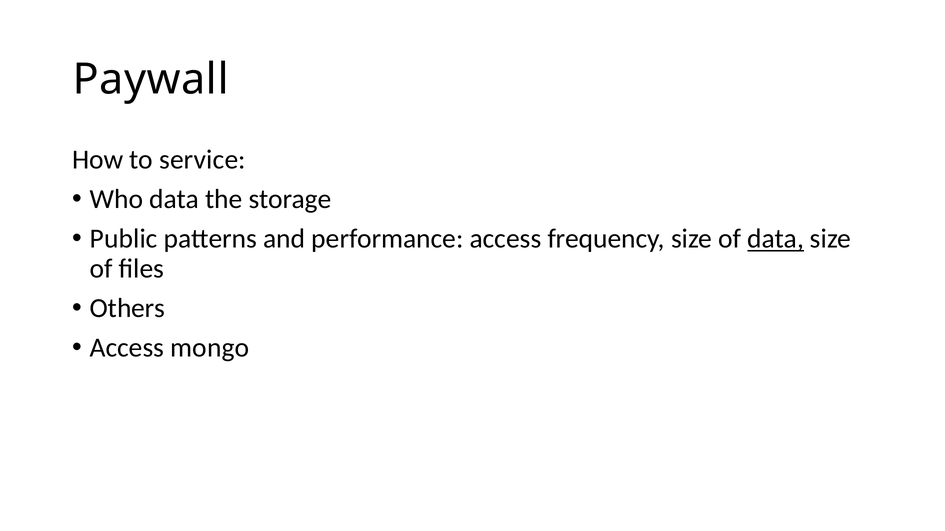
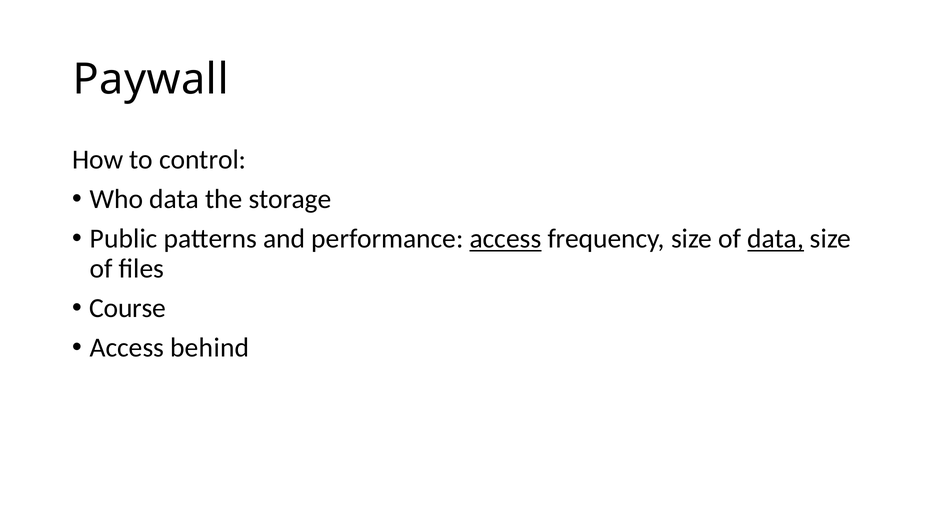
service: service -> control (203, 160)
access underline: none -> present (505, 239)
Others: Others -> Course (128, 308)
mongo: mongo -> behind (210, 348)
